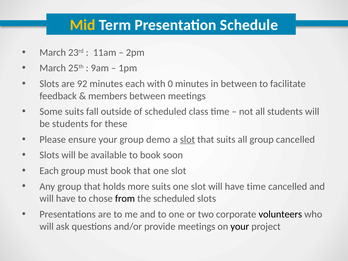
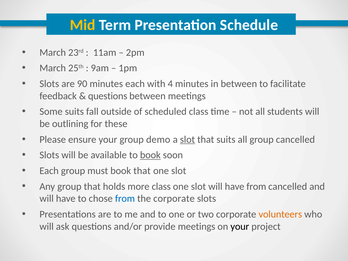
92: 92 -> 90 (82, 84)
0: 0 -> 4 (170, 84)
members: members -> questions (108, 96)
be students: students -> outlining (70, 124)
book underline: none -> present (150, 155)
more suits: suits -> class (161, 186)
have time: time -> from (256, 186)
from colour: black -> blue (125, 199)
the scheduled: scheduled -> corporate (174, 199)
volunteers colour: black -> orange (280, 214)
